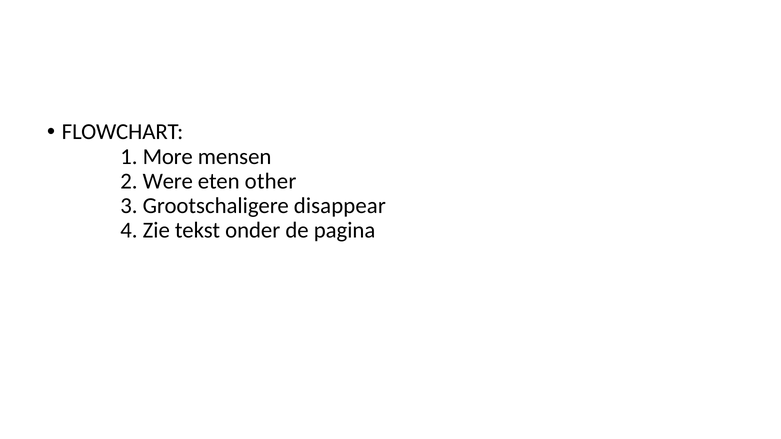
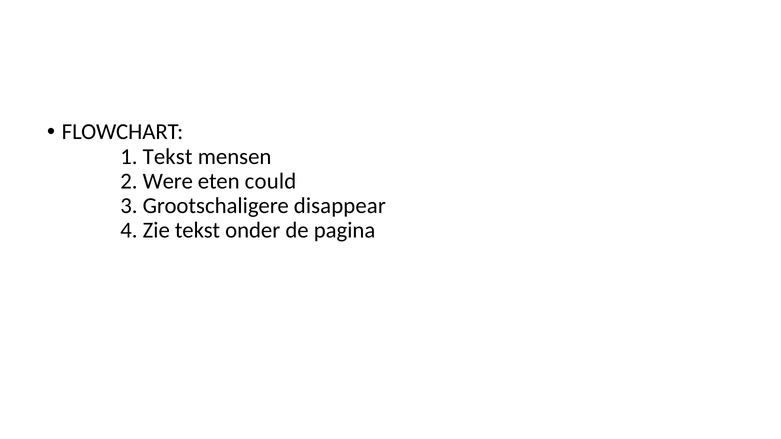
1 More: More -> Tekst (168, 157)
other: other -> could (271, 181)
